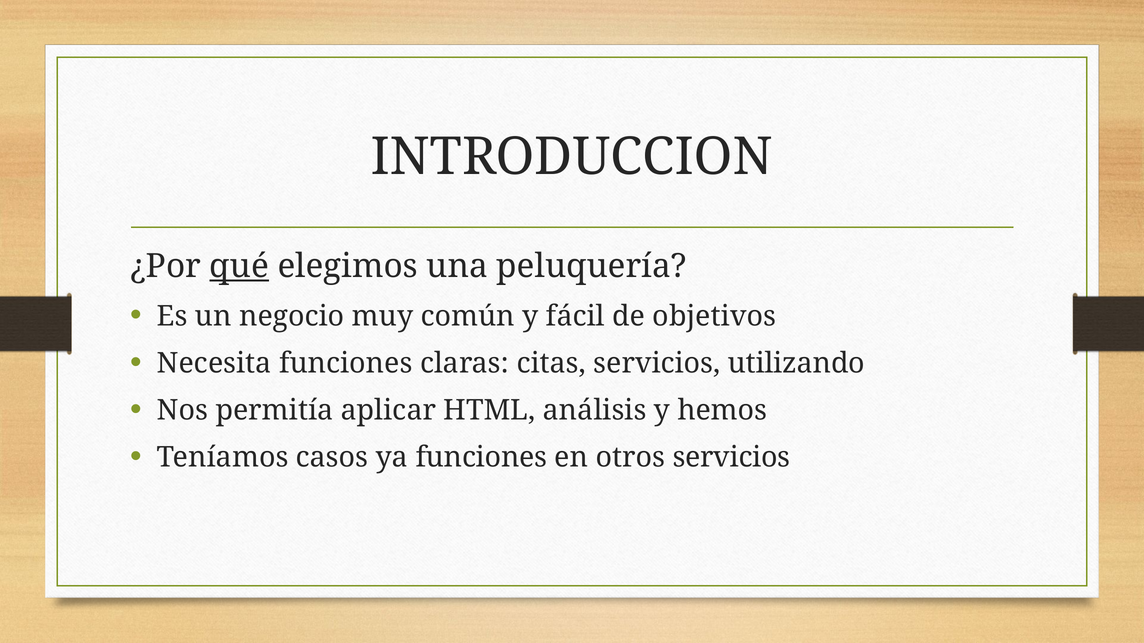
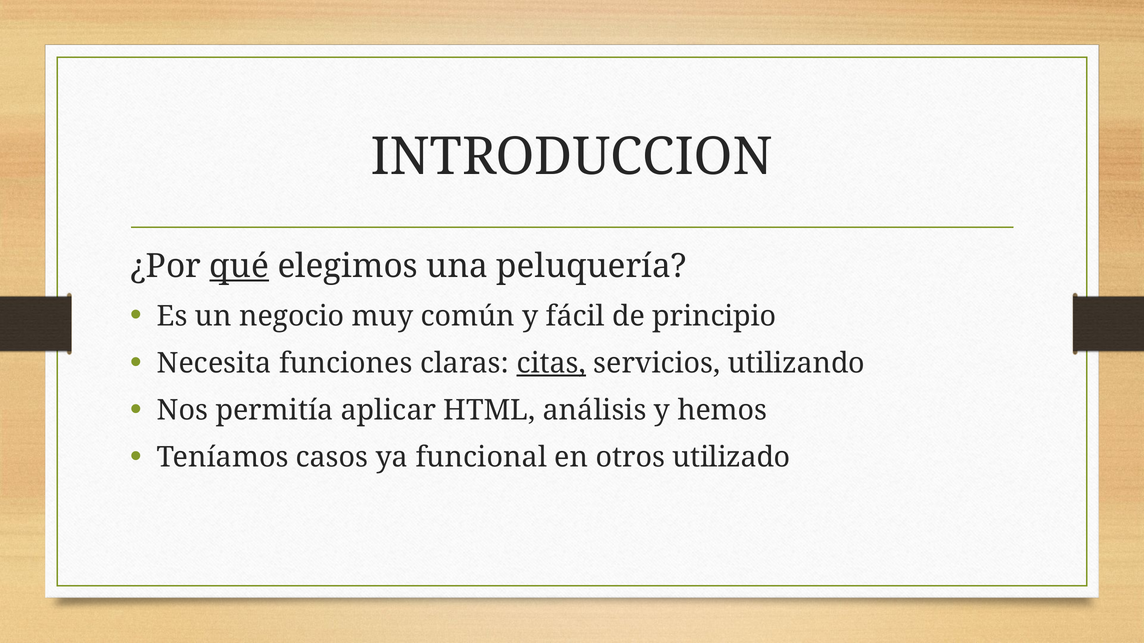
objetivos: objetivos -> principio (714, 316)
citas underline: none -> present (551, 364)
ya funciones: funciones -> funcional (481, 458)
otros servicios: servicios -> utilizado (731, 458)
